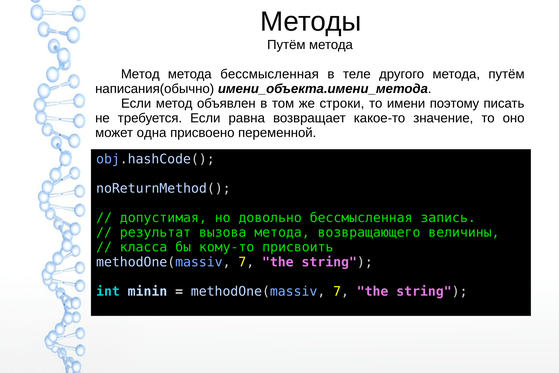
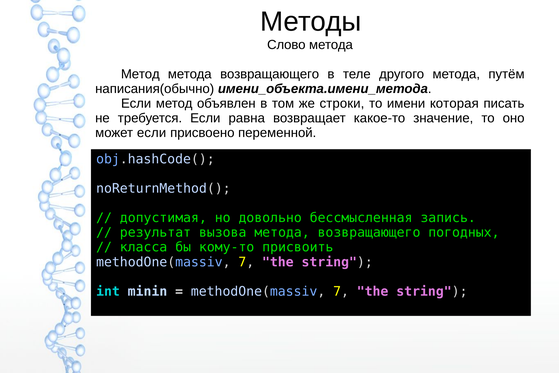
Путём: Путём -> Слово (286, 45)
бессмысленная: бессмысленная -> возвращающего (270, 74)
поэтому: поэтому -> которая (454, 103)
может одна: одна -> если (152, 133)
величины: величины -> погодных (464, 232)
